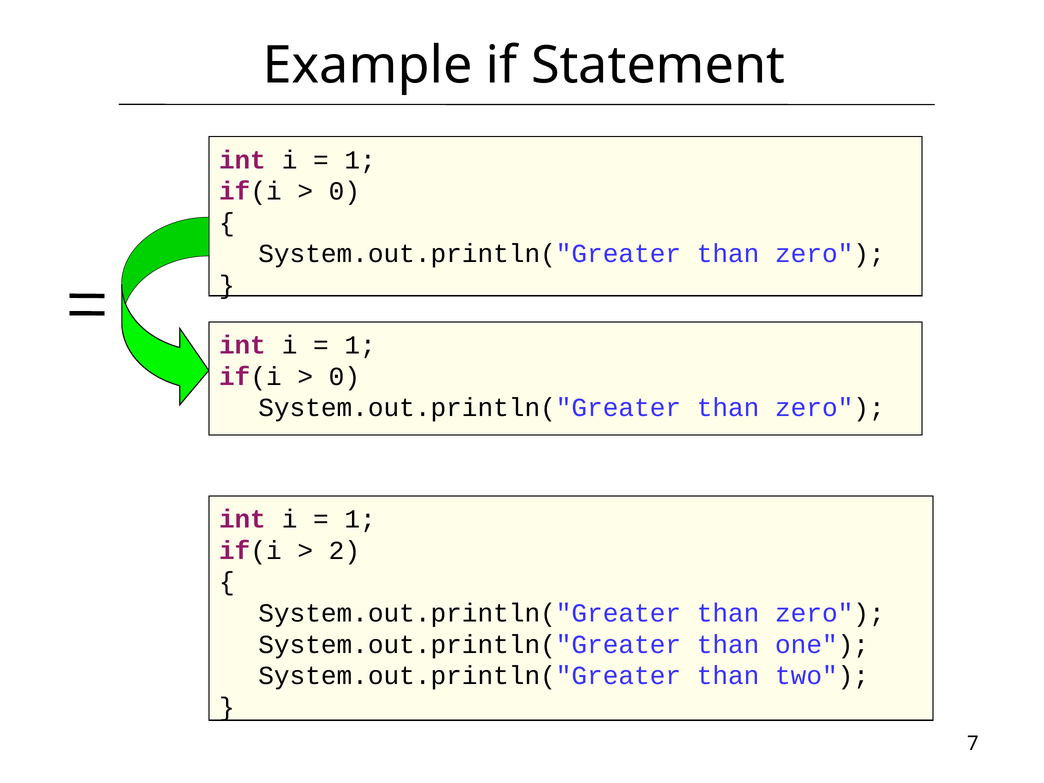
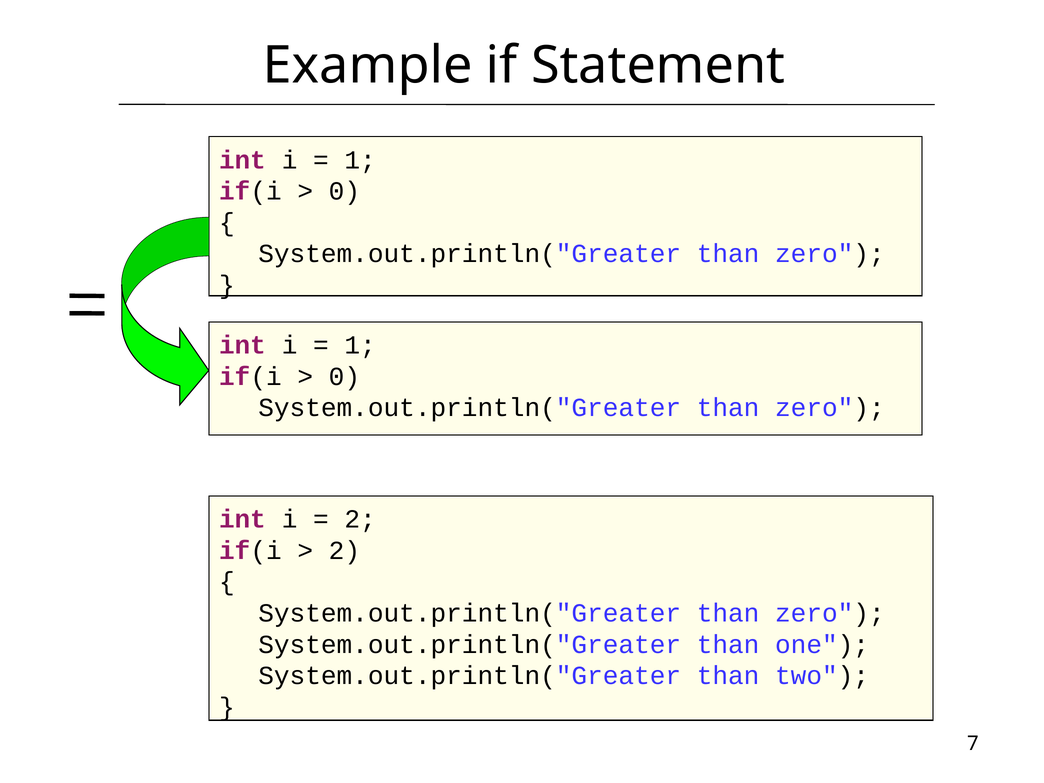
1: 1 -> 2 (360, 519)
